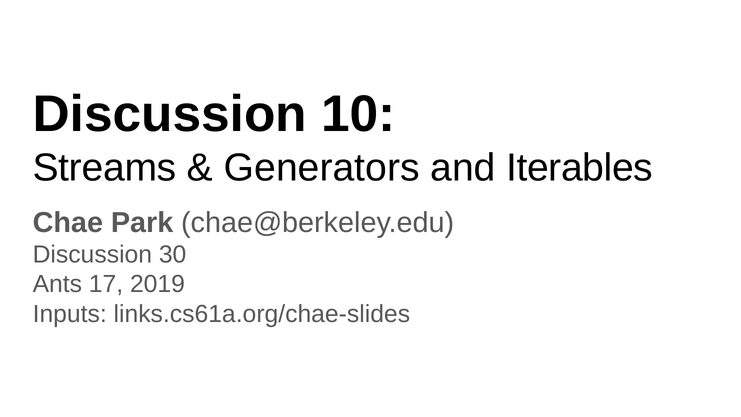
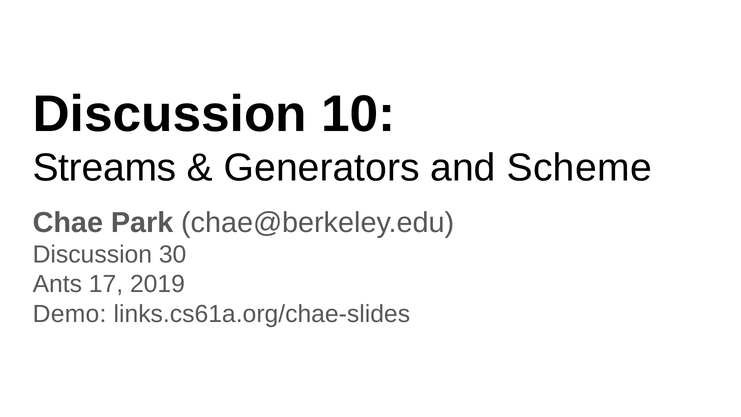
Iterables: Iterables -> Scheme (579, 168)
Inputs: Inputs -> Demo (70, 314)
